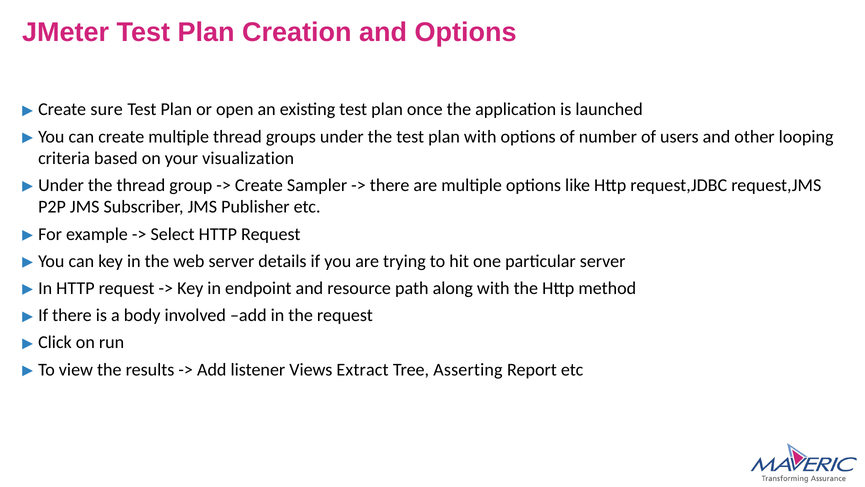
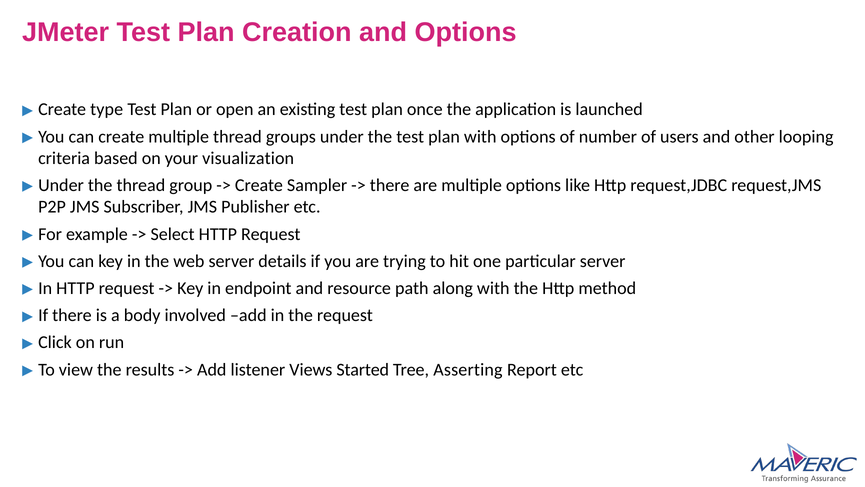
sure: sure -> type (107, 109)
Extract: Extract -> Started (363, 369)
